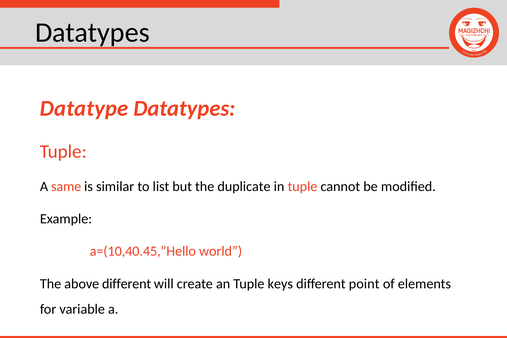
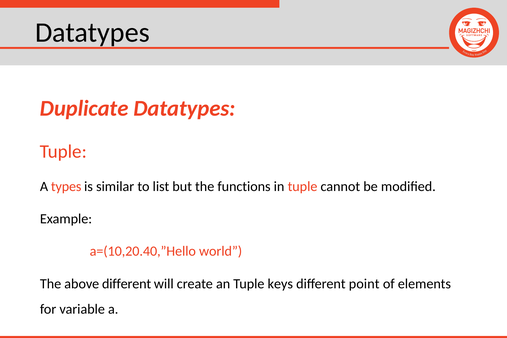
Datatype: Datatype -> Duplicate (84, 108)
same: same -> types (66, 186)
duplicate: duplicate -> functions (244, 186)
a=(10,40.45,”Hello: a=(10,40.45,”Hello -> a=(10,20.40,”Hello (143, 251)
